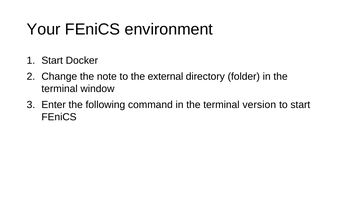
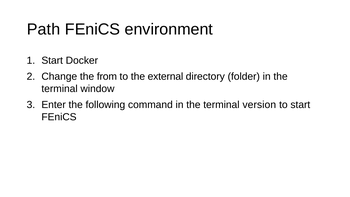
Your: Your -> Path (44, 29)
note: note -> from (107, 76)
